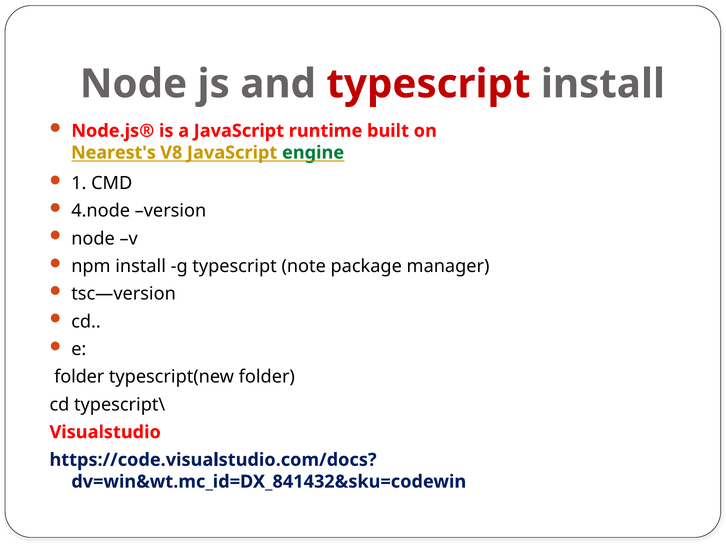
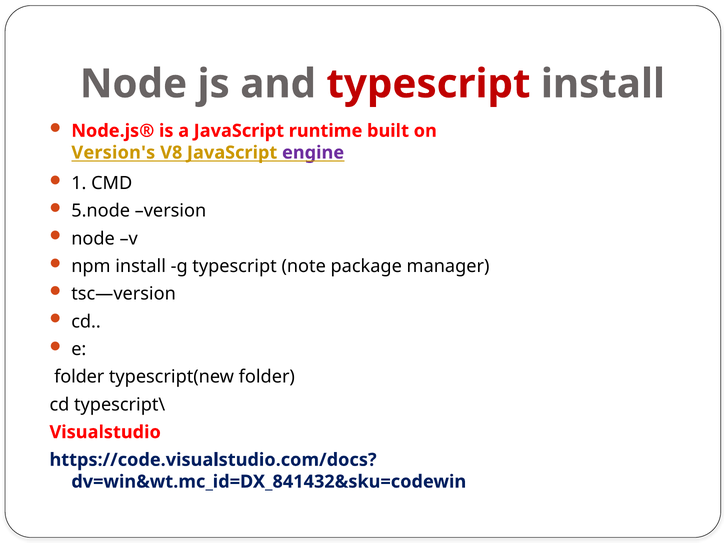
Nearest's: Nearest's -> Version's (113, 152)
engine colour: green -> purple (313, 152)
4.node: 4.node -> 5.node (101, 211)
